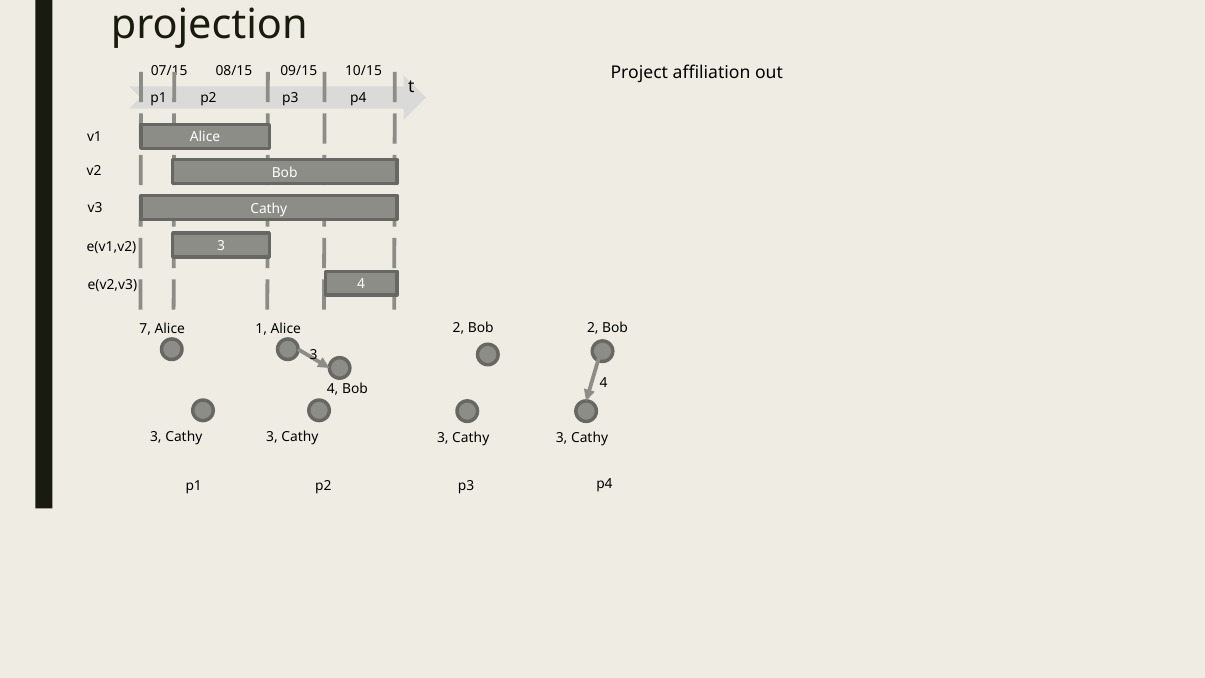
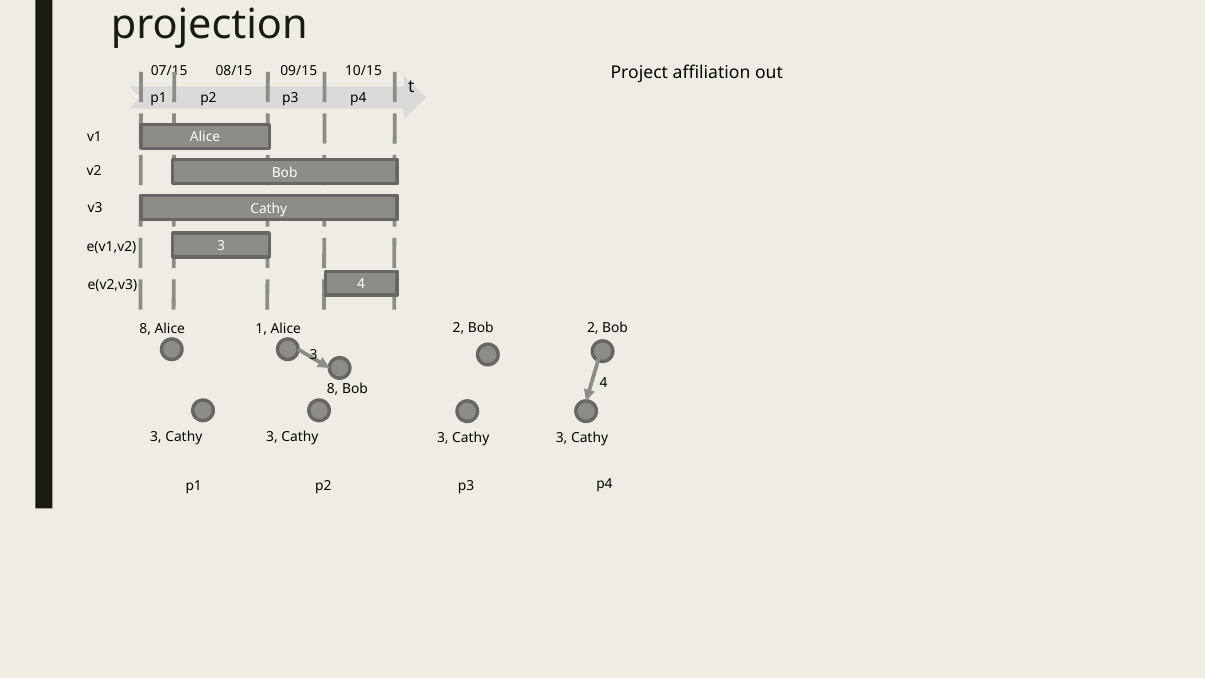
7: 7 -> 8 (145, 328)
4: 4 -> 8 (333, 389)
